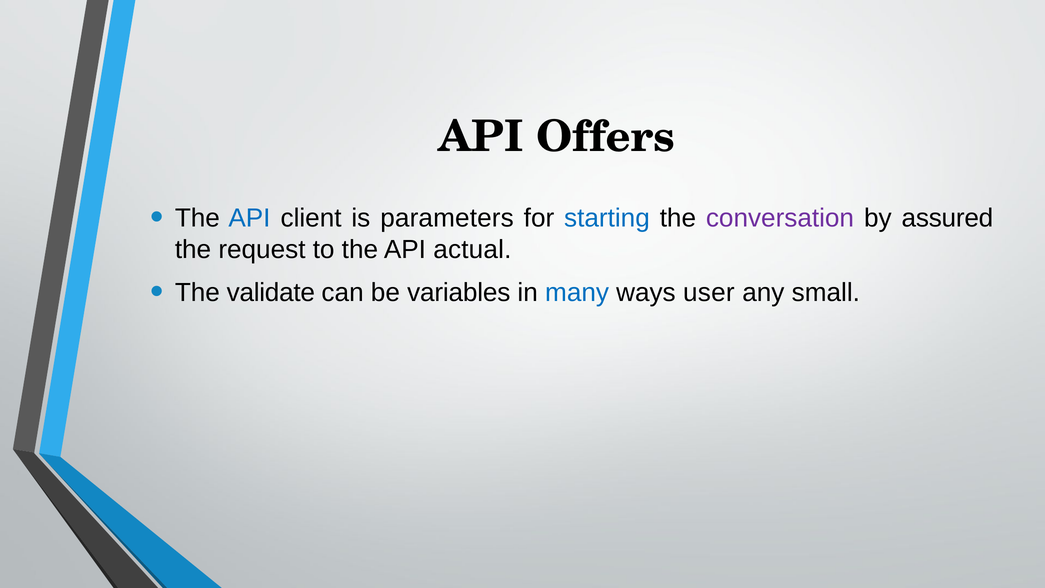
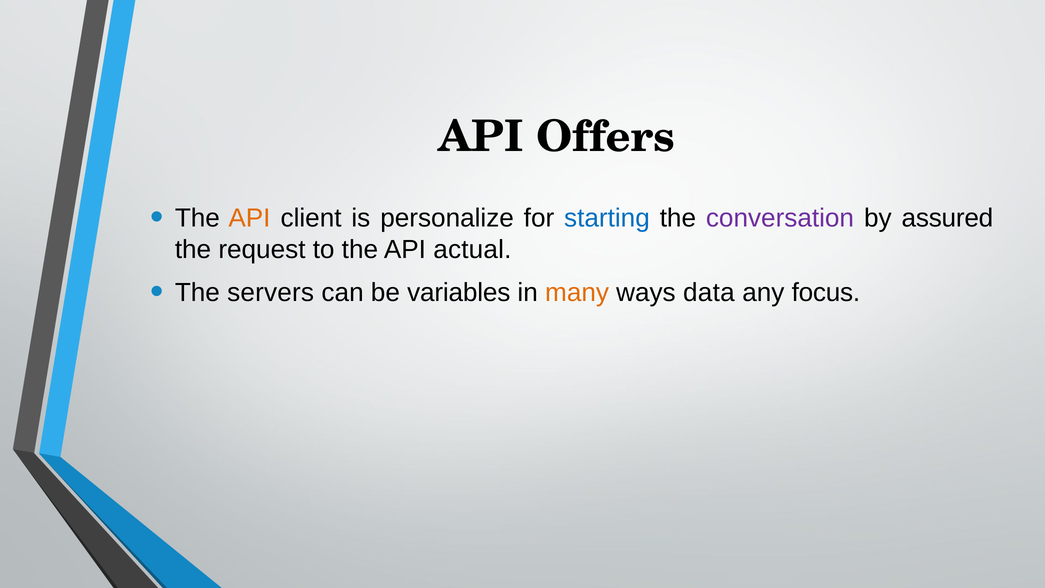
API colour: blue -> orange (249, 218)
parameters: parameters -> personalize (447, 218)
validate: validate -> servers (271, 293)
many colour: blue -> orange (577, 293)
user: user -> data (709, 293)
small: small -> focus (826, 293)
